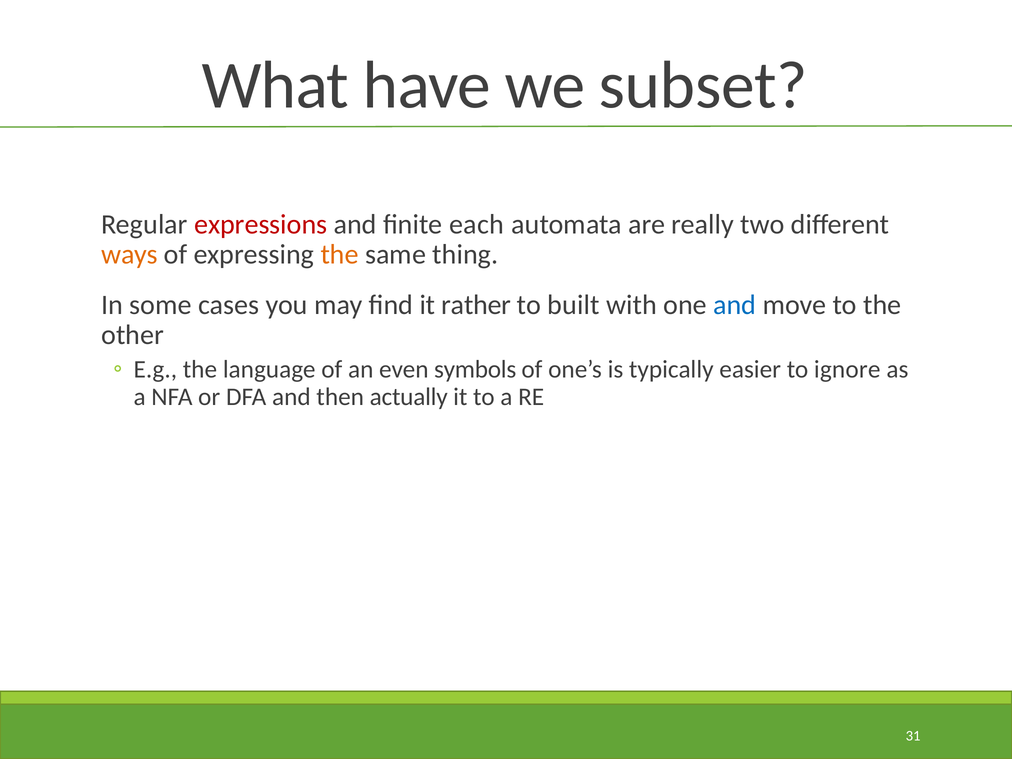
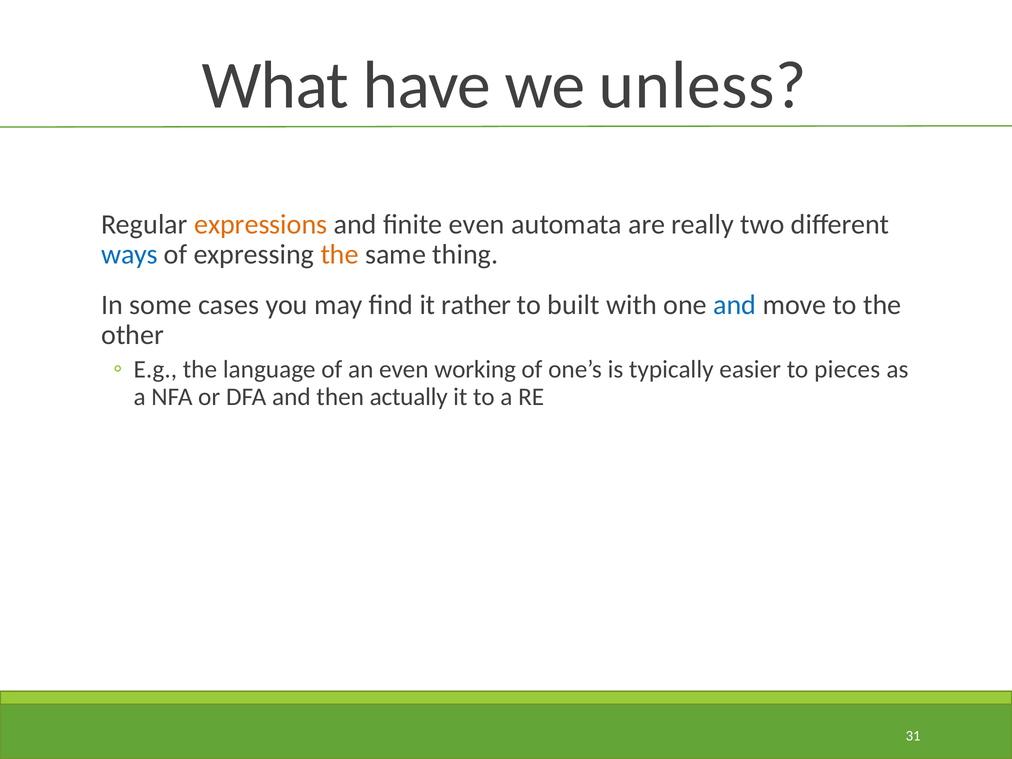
subset: subset -> unless (703, 86)
expressions colour: red -> orange (261, 224)
finite each: each -> even (477, 224)
ways colour: orange -> blue (129, 255)
symbols: symbols -> working (475, 370)
ignore: ignore -> pieces (847, 370)
